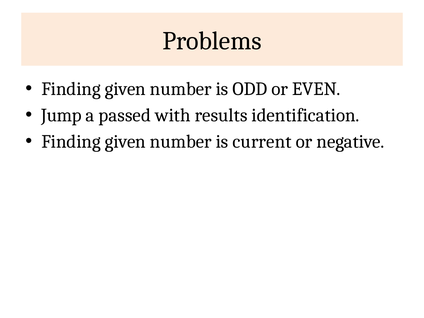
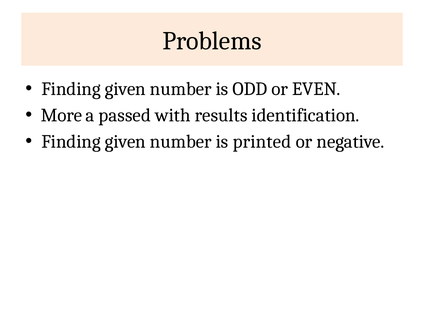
Jump: Jump -> More (61, 115)
current: current -> printed (262, 142)
